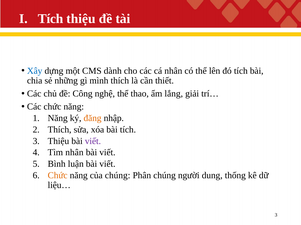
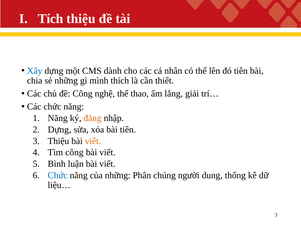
đó tích: tích -> tiên (241, 71)
Thích: Thích -> Dựng (60, 130)
bài tích: tích -> tiên (128, 130)
viết colour: purple -> orange (93, 141)
Tìm nhân: nhân -> công (74, 153)
Chức colour: orange -> blue (58, 176)
của chúng: chúng -> những (118, 176)
